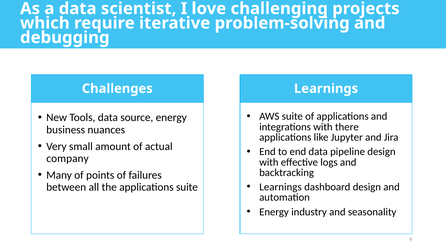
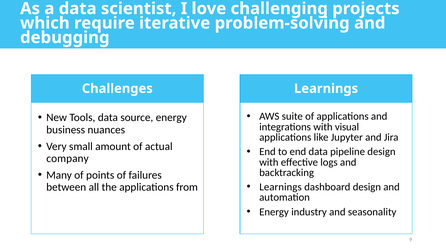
there: there -> visual (347, 127)
applications suite: suite -> from (187, 187)
